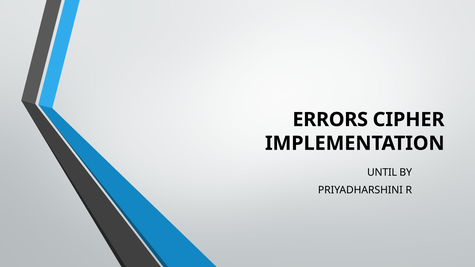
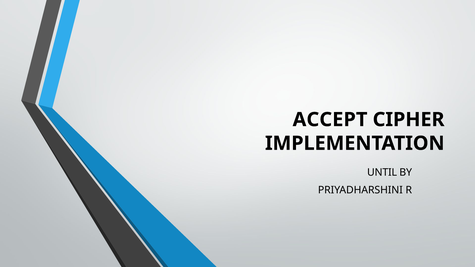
ERRORS: ERRORS -> ACCEPT (330, 120)
